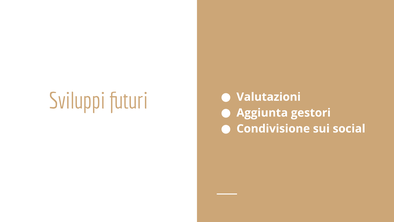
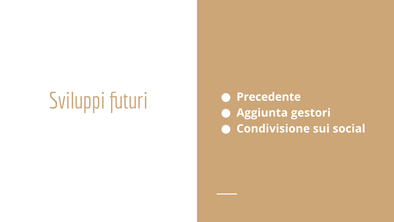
Valutazioni: Valutazioni -> Precedente (269, 97)
